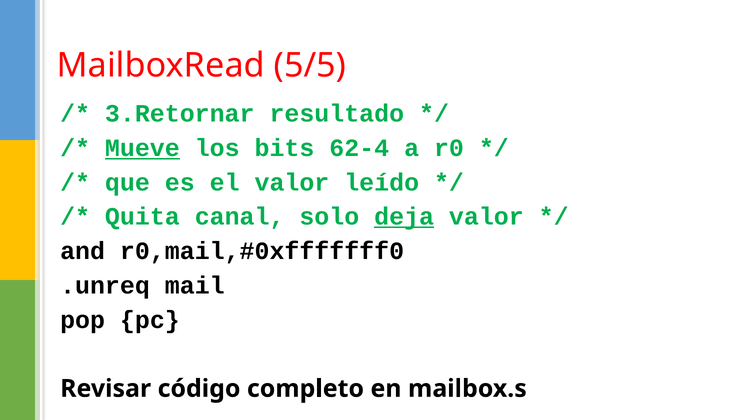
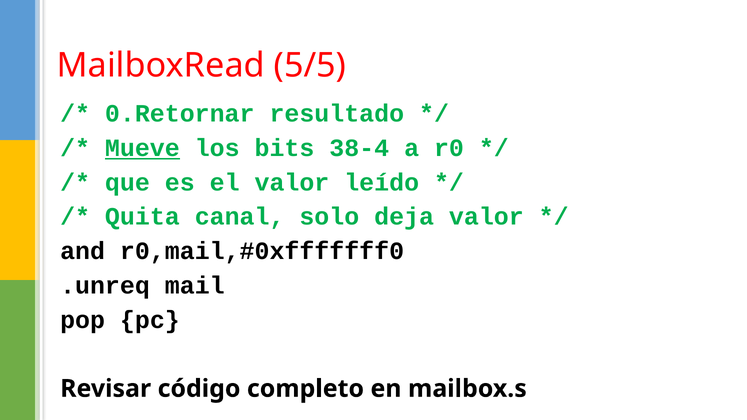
3.Retornar: 3.Retornar -> 0.Retornar (180, 114)
62-4: 62-4 -> 38-4 (359, 148)
deja underline: present -> none (404, 217)
